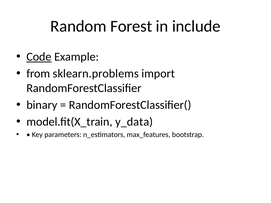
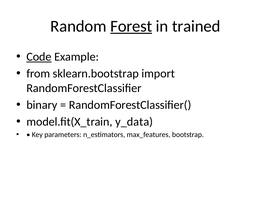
Forest underline: none -> present (131, 26)
include: include -> trained (196, 26)
sklearn.problems: sklearn.problems -> sklearn.bootstrap (96, 74)
